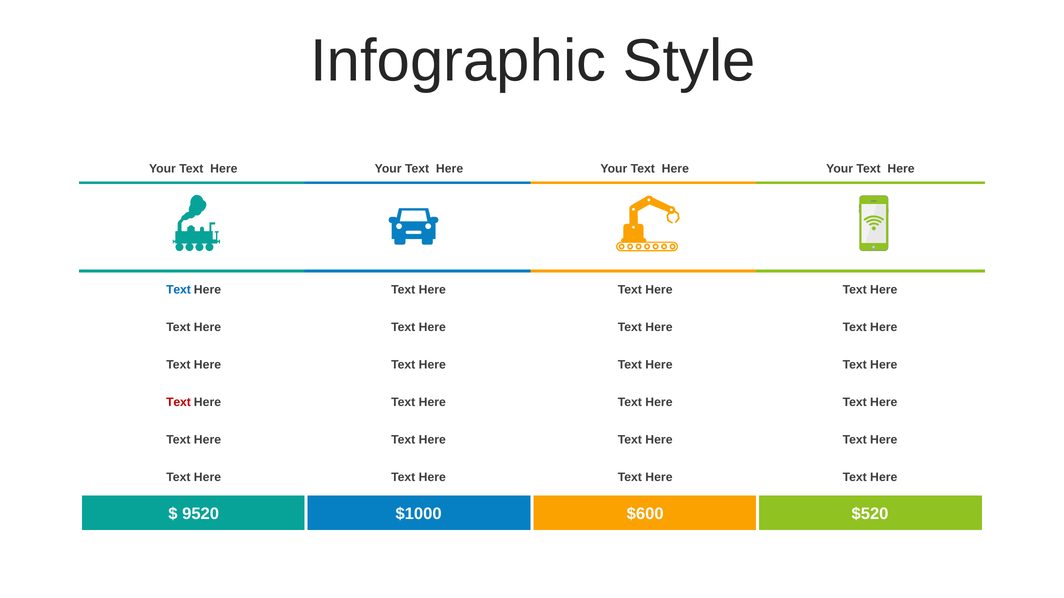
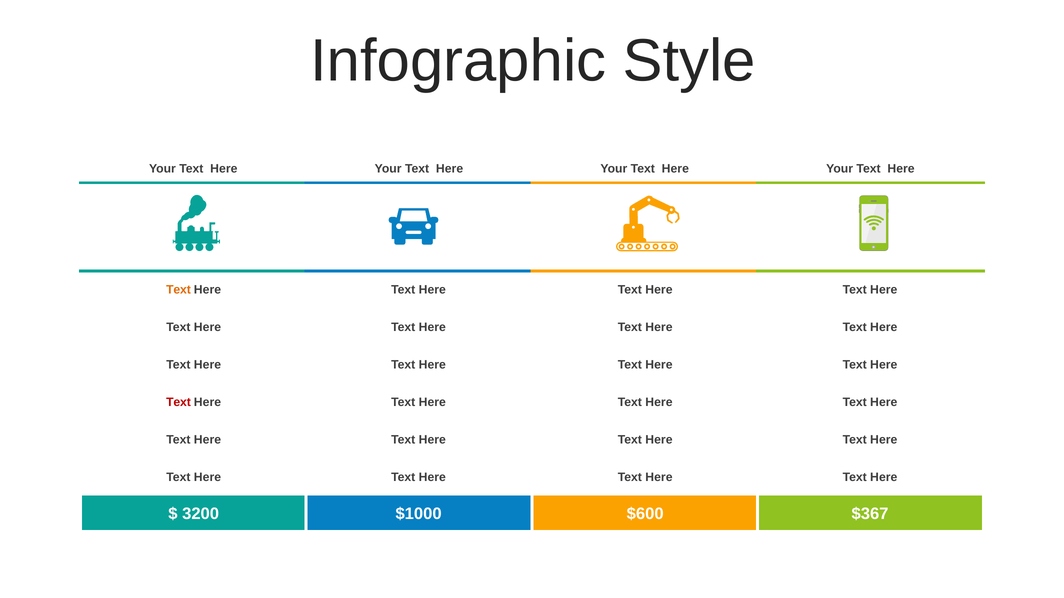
Text colour: blue -> orange (178, 290)
9520: 9520 -> 3200 (201, 514)
$520: $520 -> $367 (870, 514)
